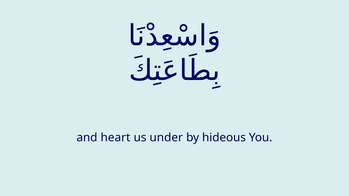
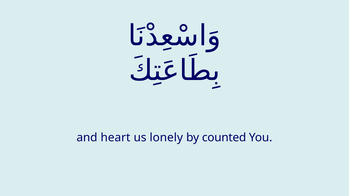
under: under -> lonely (166, 138)
hideous: hideous -> counted (224, 138)
